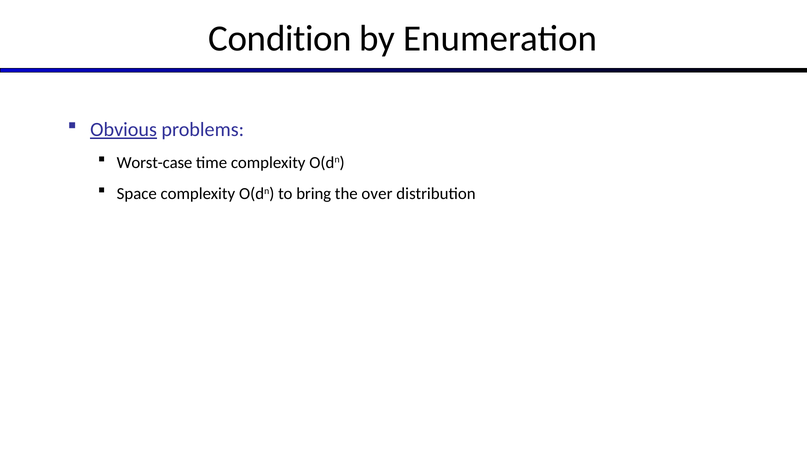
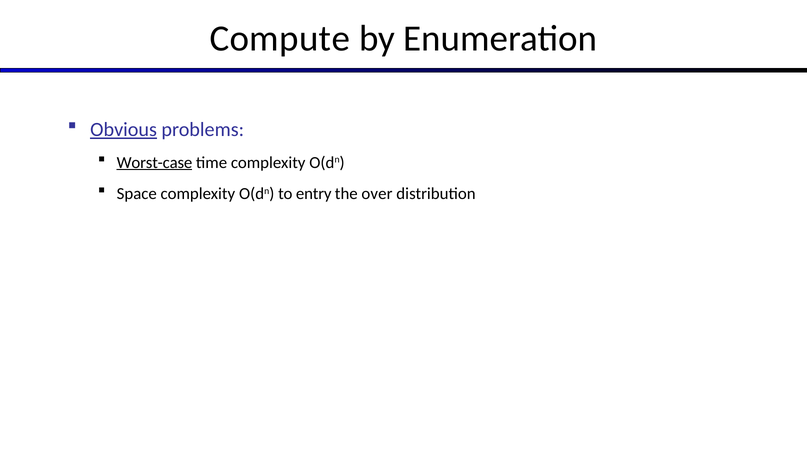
Condition: Condition -> Compute (280, 39)
Worst-case underline: none -> present (154, 162)
bring: bring -> entry (314, 194)
